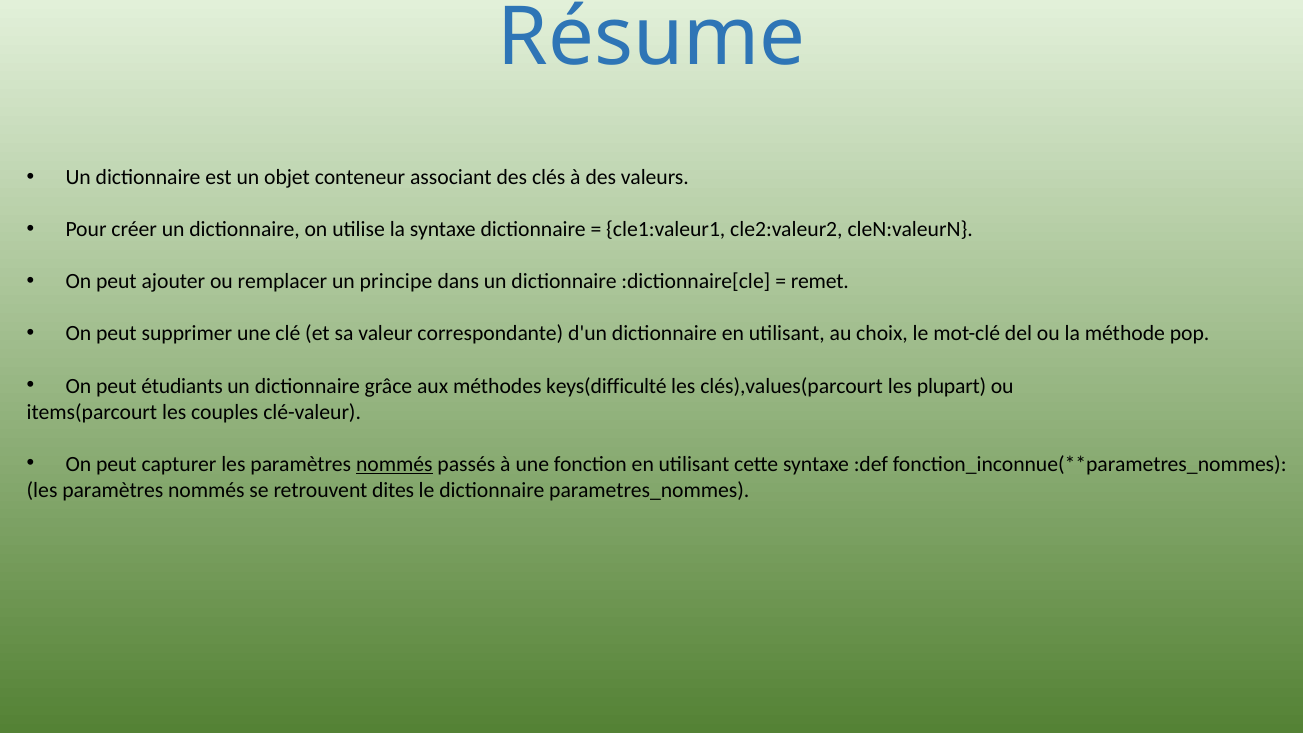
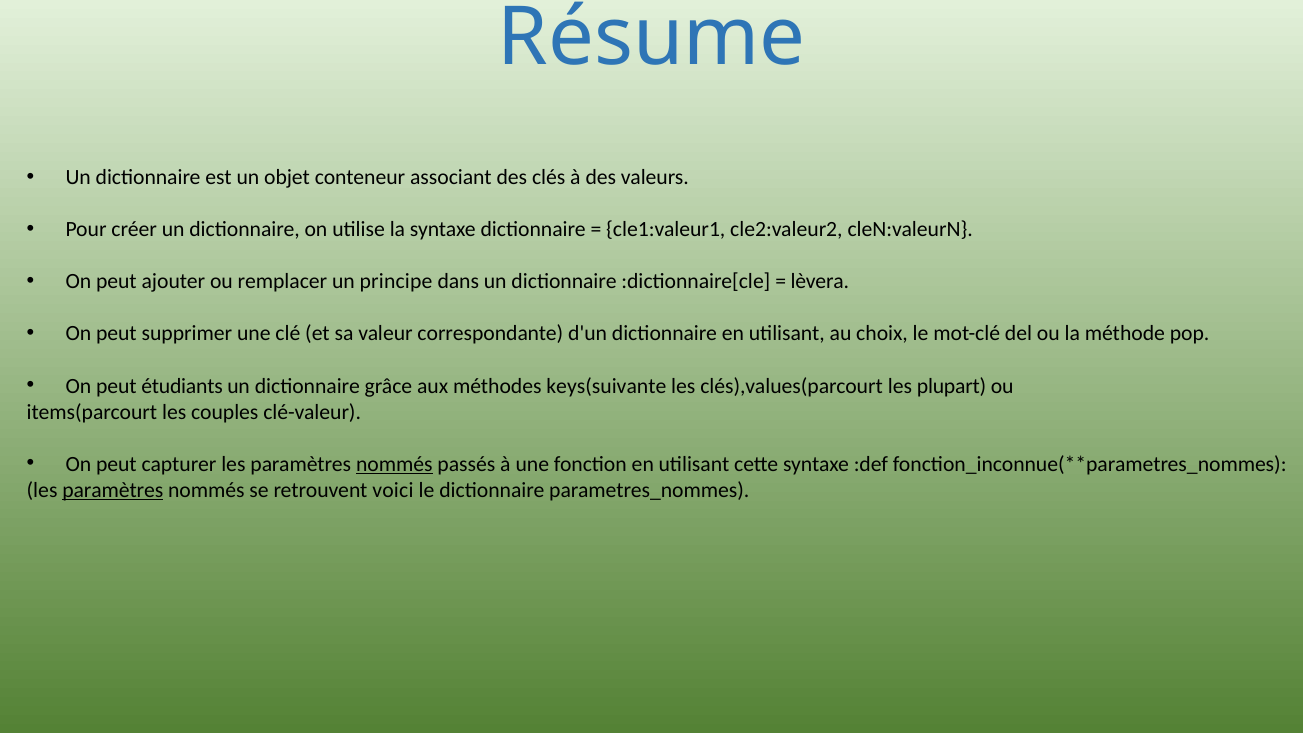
remet: remet -> lèvera (820, 282)
keys(difficulté: keys(difficulté -> keys(suivante (606, 386)
paramètres underline: none -> present (113, 490)
dites: dites -> voici (393, 490)
